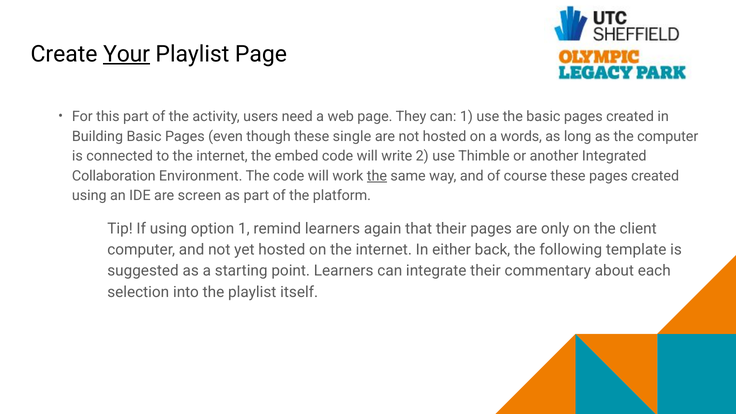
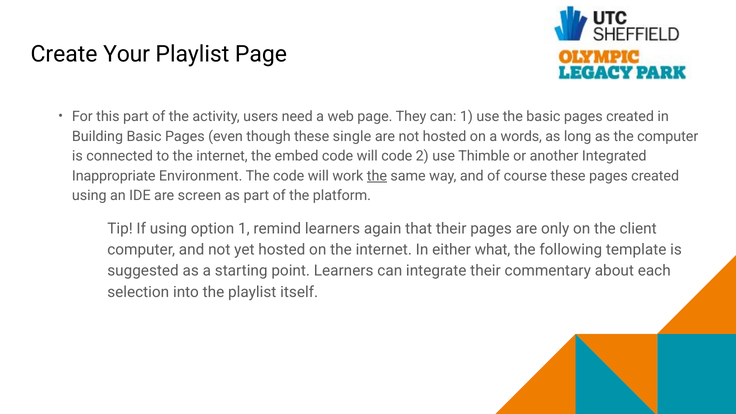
Your underline: present -> none (127, 54)
will write: write -> code (397, 156)
Collaboration: Collaboration -> Inappropriate (114, 176)
back: back -> what (493, 250)
